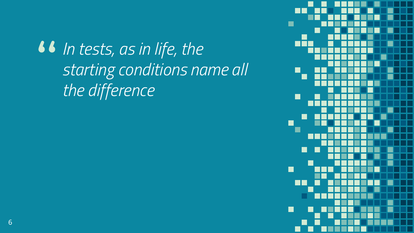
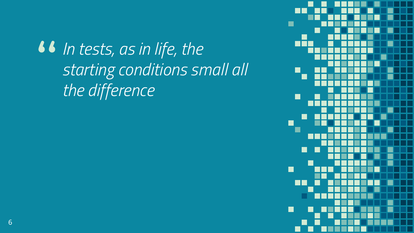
name: name -> small (209, 70)
